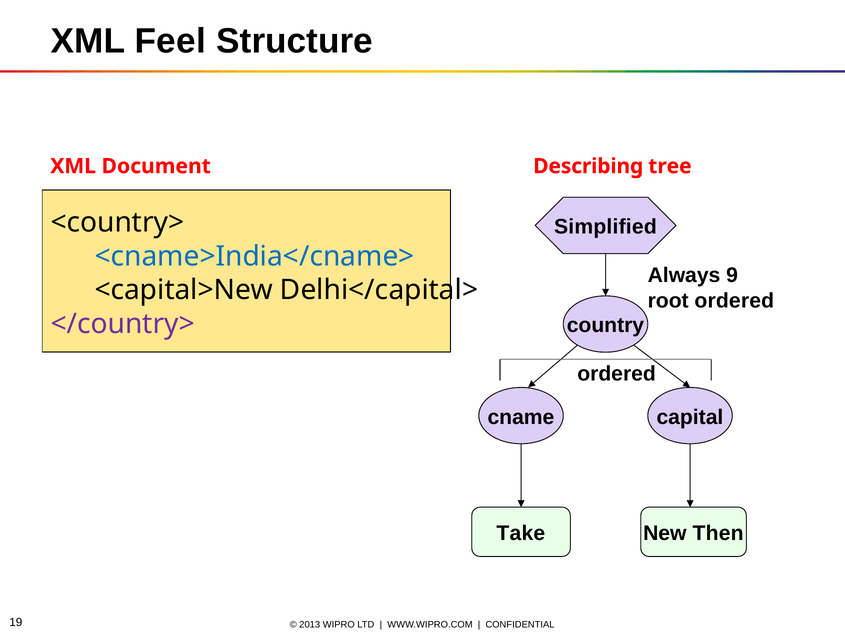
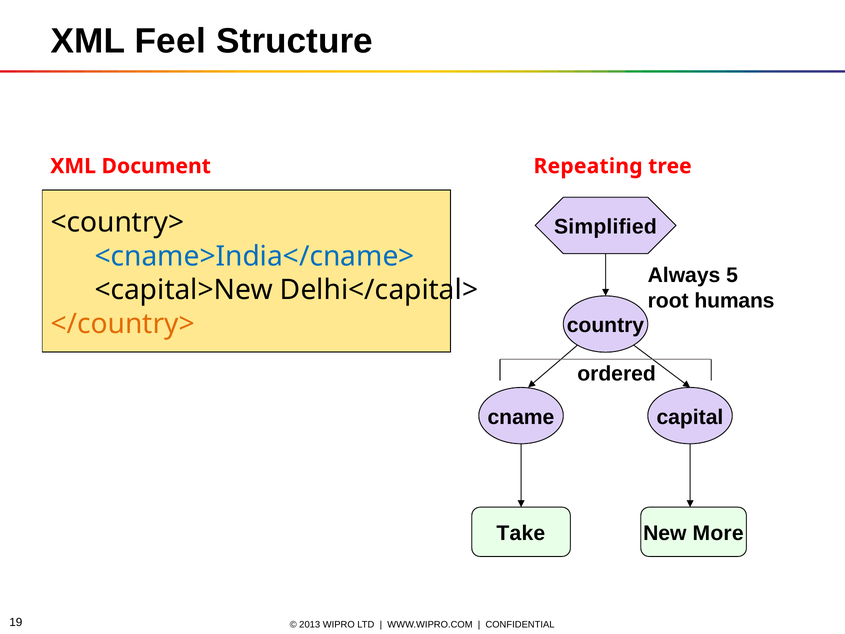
Describing: Describing -> Repeating (588, 166)
9: 9 -> 5 (732, 275)
root ordered: ordered -> humans (734, 301)
</country> colour: purple -> orange (123, 324)
Then: Then -> More (718, 533)
